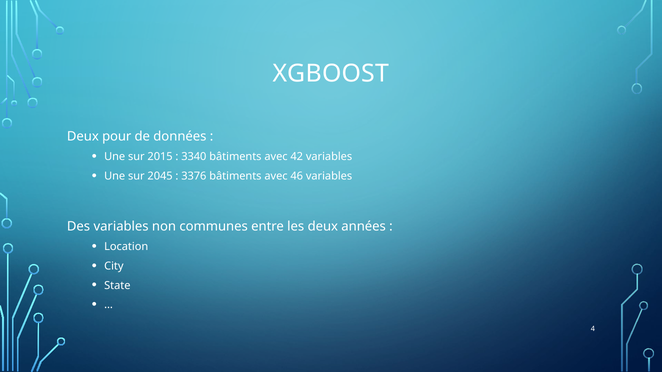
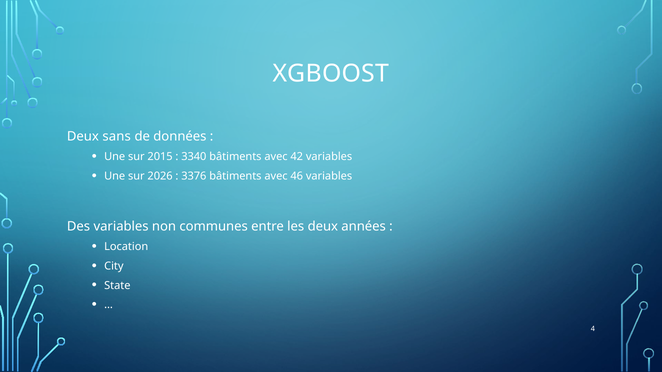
pour: pour -> sans (117, 137)
2045: 2045 -> 2026 (160, 176)
